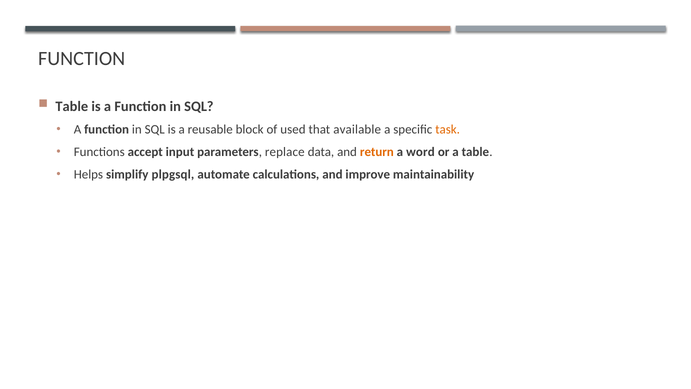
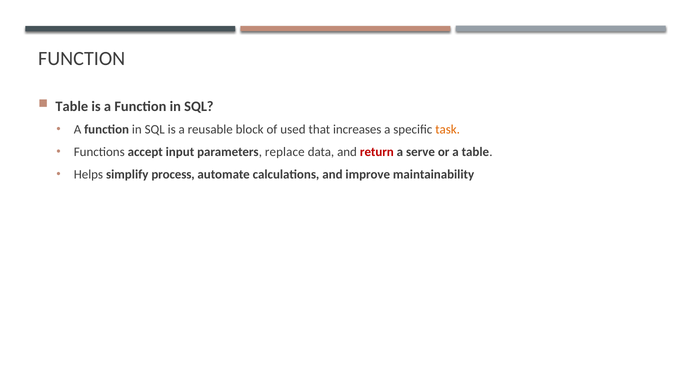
available: available -> increases (357, 129)
return colour: orange -> red (377, 152)
word: word -> serve (421, 152)
plpgsql: plpgsql -> process (173, 174)
